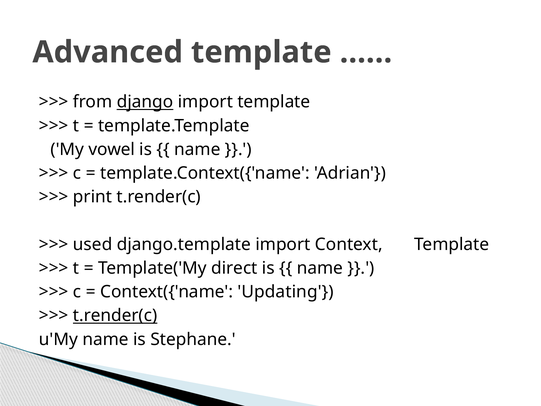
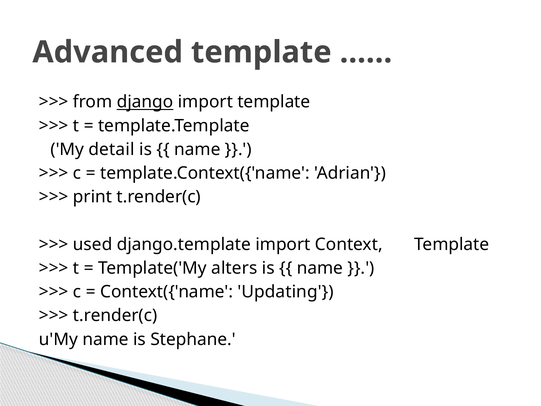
vowel: vowel -> detail (112, 149)
direct: direct -> alters (234, 268)
t.render(c underline: present -> none (115, 315)
